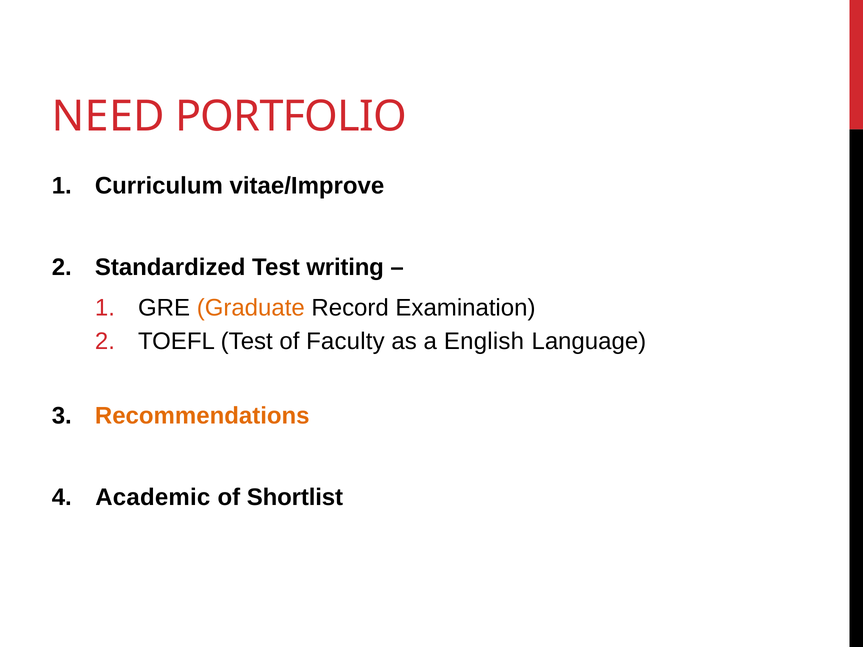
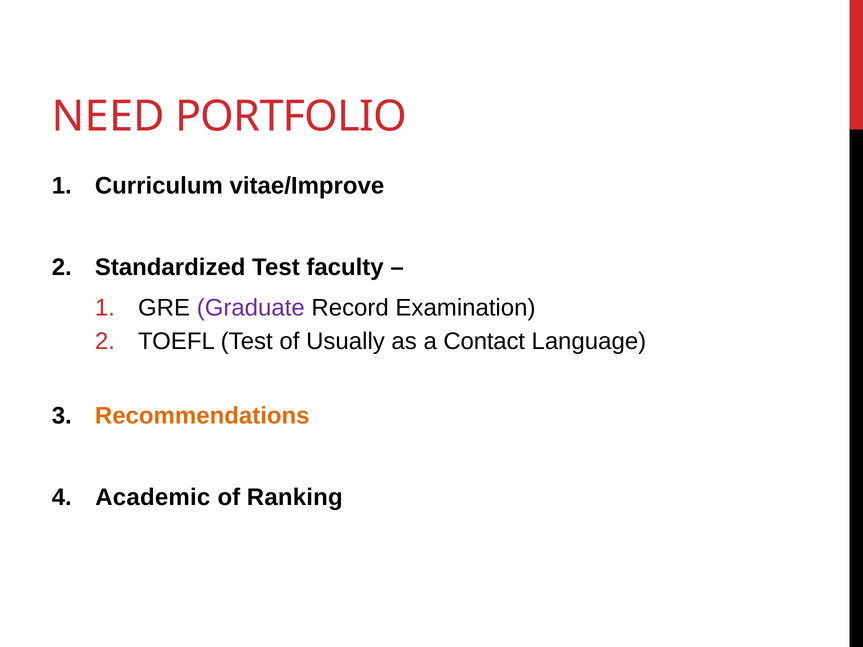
writing: writing -> faculty (345, 267)
Graduate colour: orange -> purple (251, 308)
Faculty: Faculty -> Usually (345, 342)
English: English -> Contact (484, 342)
Shortlist: Shortlist -> Ranking (295, 498)
